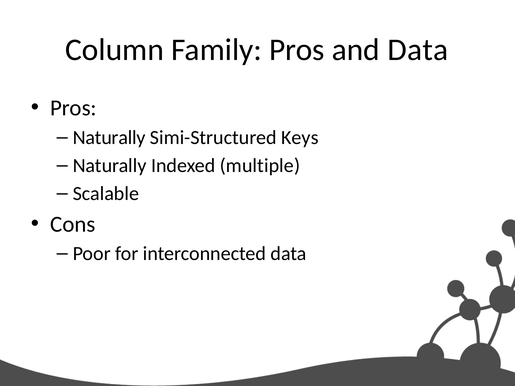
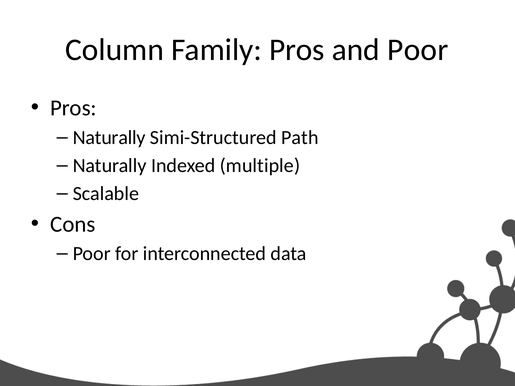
and Data: Data -> Poor (418, 50)
Keys: Keys -> Path (300, 138)
